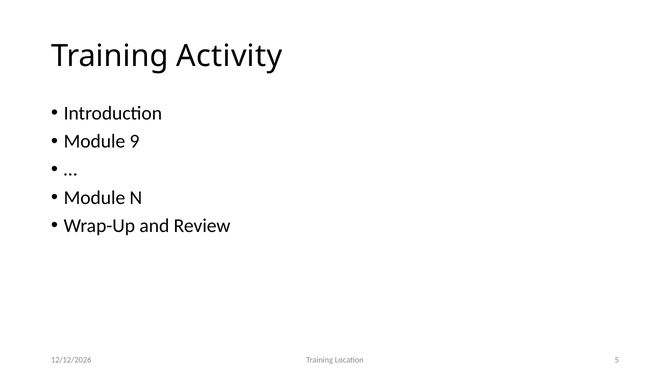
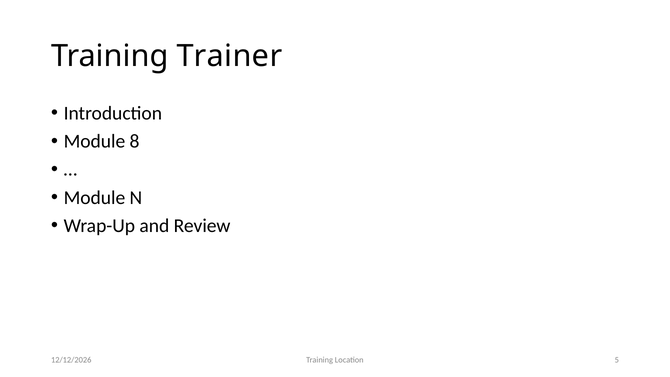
Activity: Activity -> Trainer (229, 56)
9: 9 -> 8 (135, 141)
